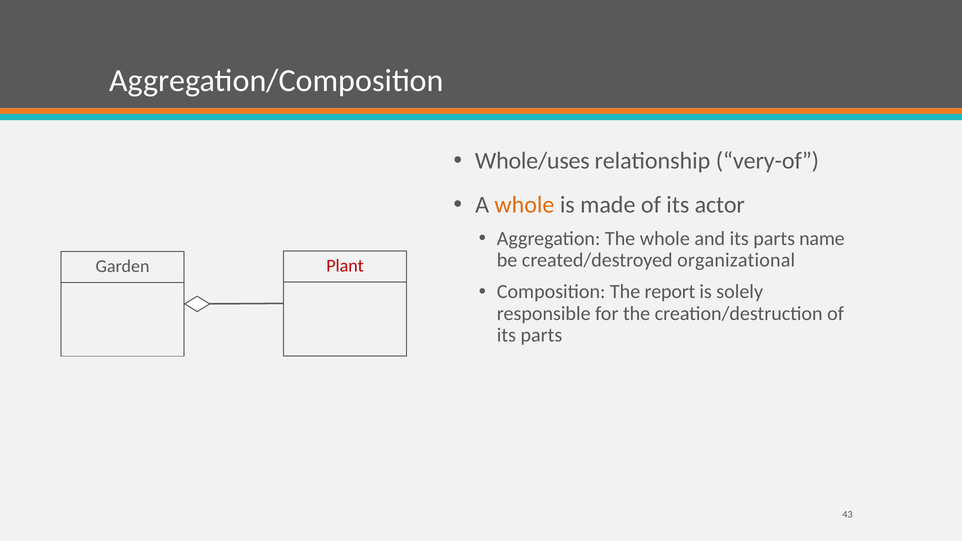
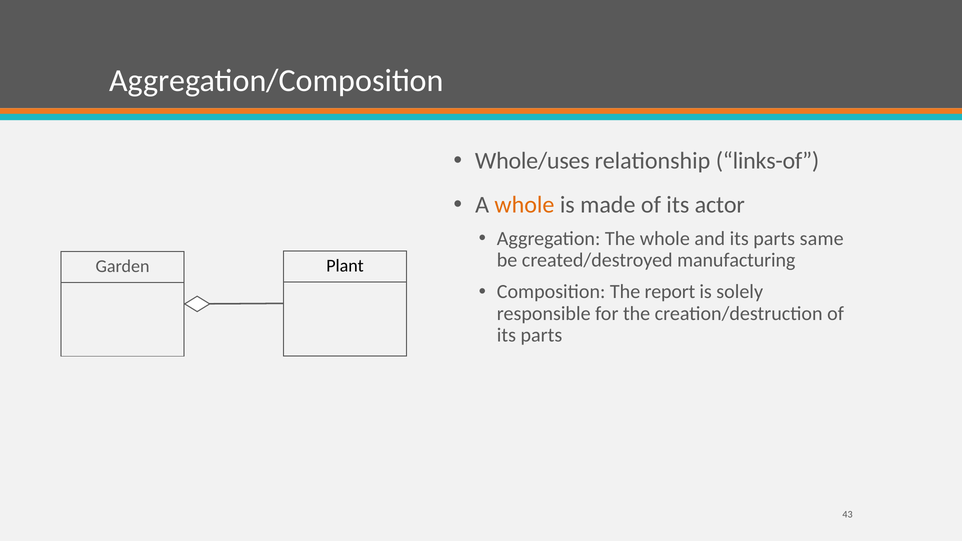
very-of: very-of -> links-of (767, 161)
name: name -> same (822, 239)
organizational: organizational -> manufacturing (736, 260)
Plant colour: red -> black (345, 266)
